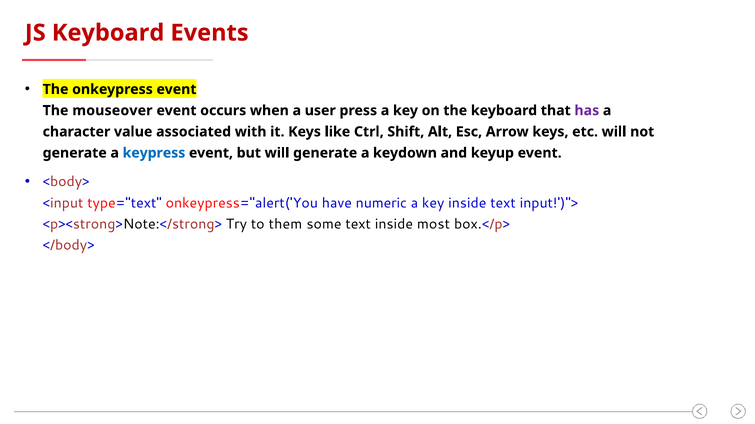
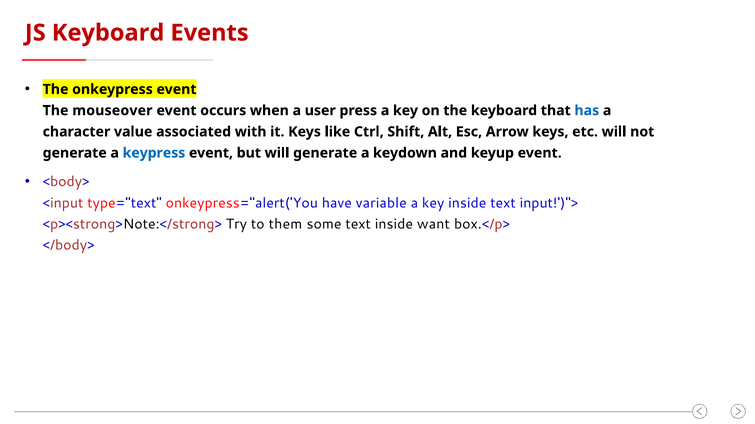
has colour: purple -> blue (587, 111)
numeric: numeric -> variable (381, 203)
most: most -> want (433, 224)
